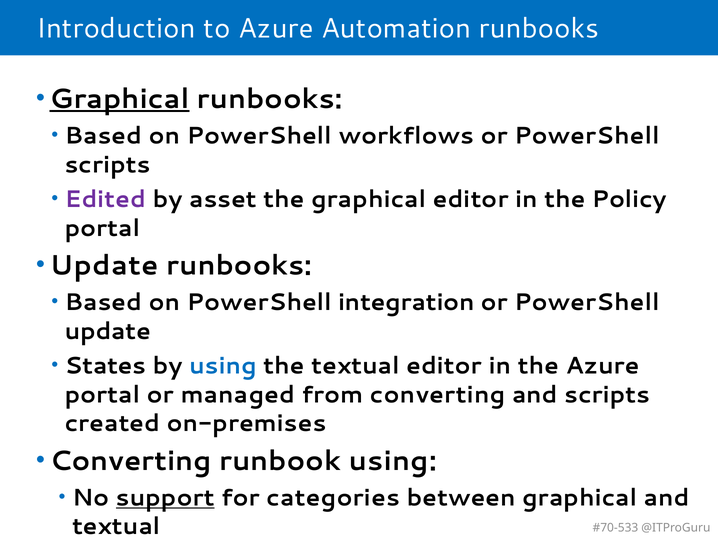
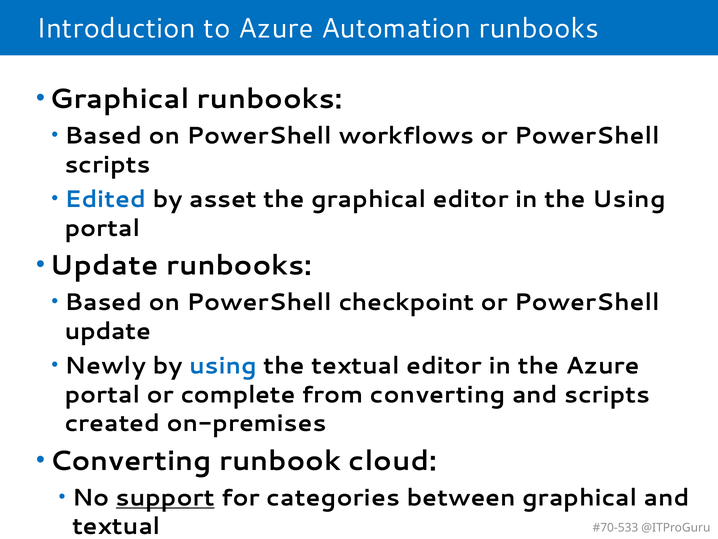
Graphical underline: present -> none (120, 99)
Edited colour: purple -> blue (105, 199)
the Policy: Policy -> Using (629, 199)
integration: integration -> checkpoint (406, 302)
States: States -> Newly (105, 366)
managed: managed -> complete (238, 394)
runbook using: using -> cloud (393, 460)
